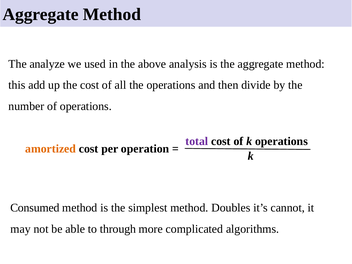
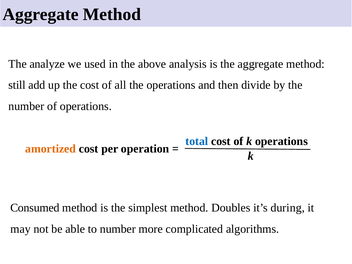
this: this -> still (17, 85)
total colour: purple -> blue (197, 141)
cannot: cannot -> during (288, 208)
to through: through -> number (118, 229)
